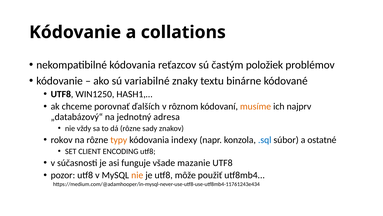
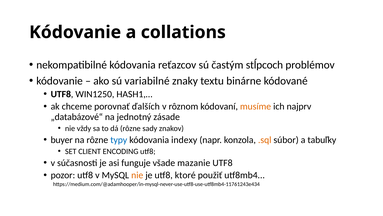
položiek: položiek -> stĺpcoch (264, 65)
„databázový“: „databázový“ -> „databázové“ (77, 117)
adresa: adresa -> zásade (167, 117)
rokov: rokov -> buyer (62, 140)
typy colour: orange -> blue (119, 140)
.sql colour: blue -> orange (265, 140)
ostatné: ostatné -> tabuľky (322, 140)
môže: môže -> ktoré (185, 175)
